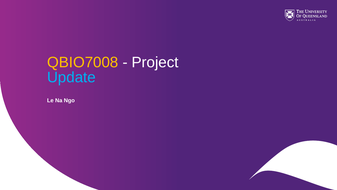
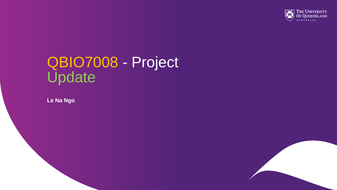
Update colour: light blue -> light green (71, 77)
